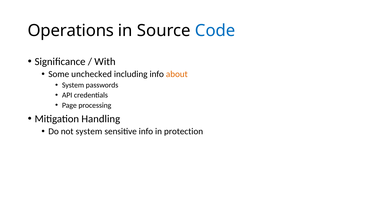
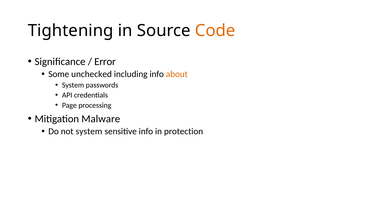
Operations: Operations -> Tightening (71, 31)
Code colour: blue -> orange (215, 31)
With: With -> Error (105, 62)
Handling: Handling -> Malware (101, 119)
